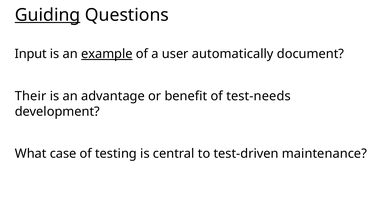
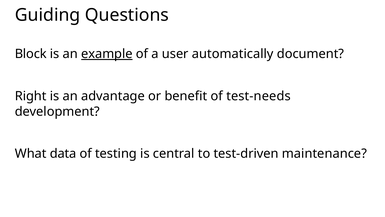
Guiding underline: present -> none (48, 15)
Input: Input -> Block (31, 54)
Their: Their -> Right (31, 96)
case: case -> data (63, 153)
